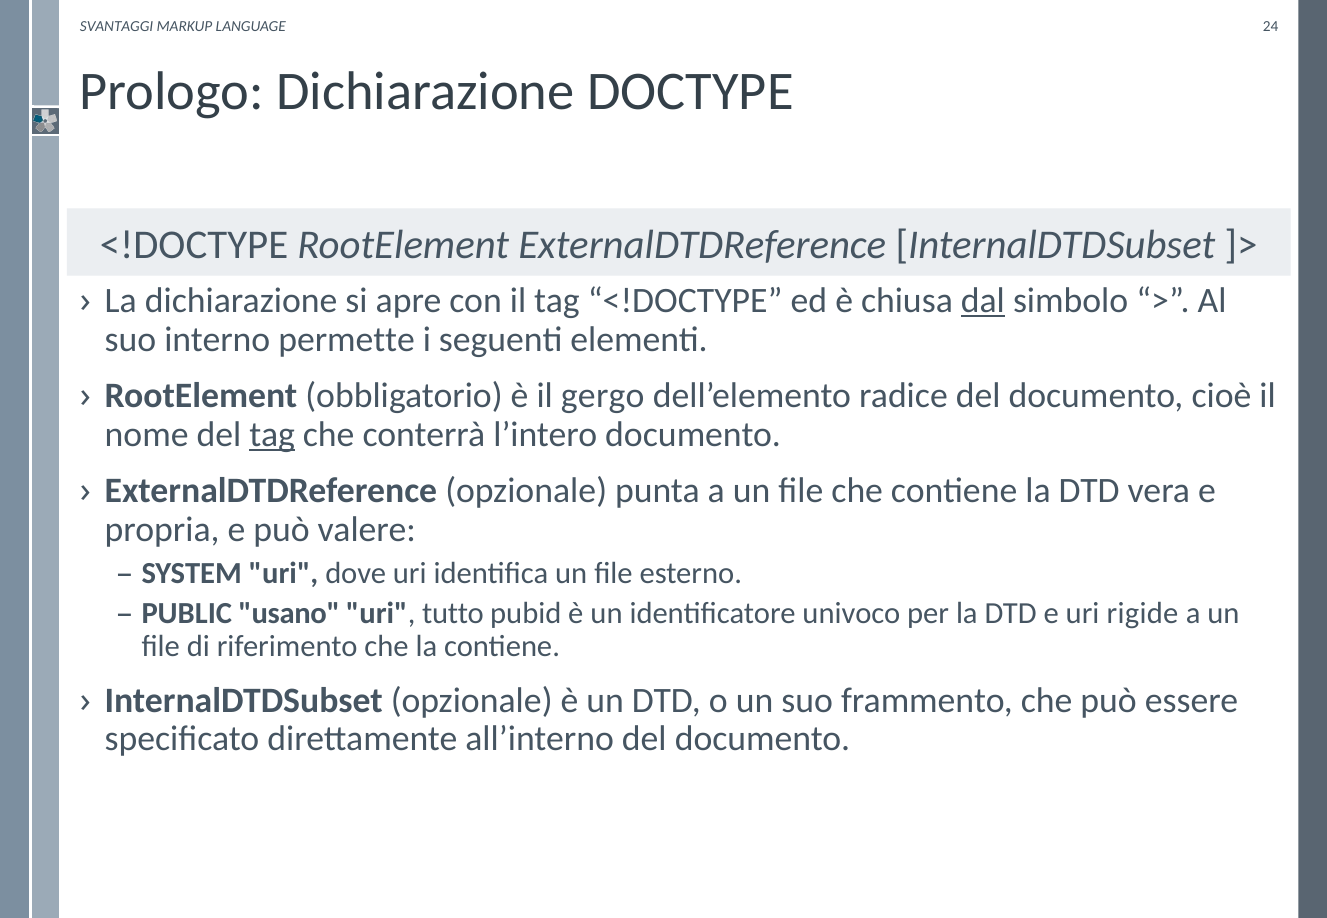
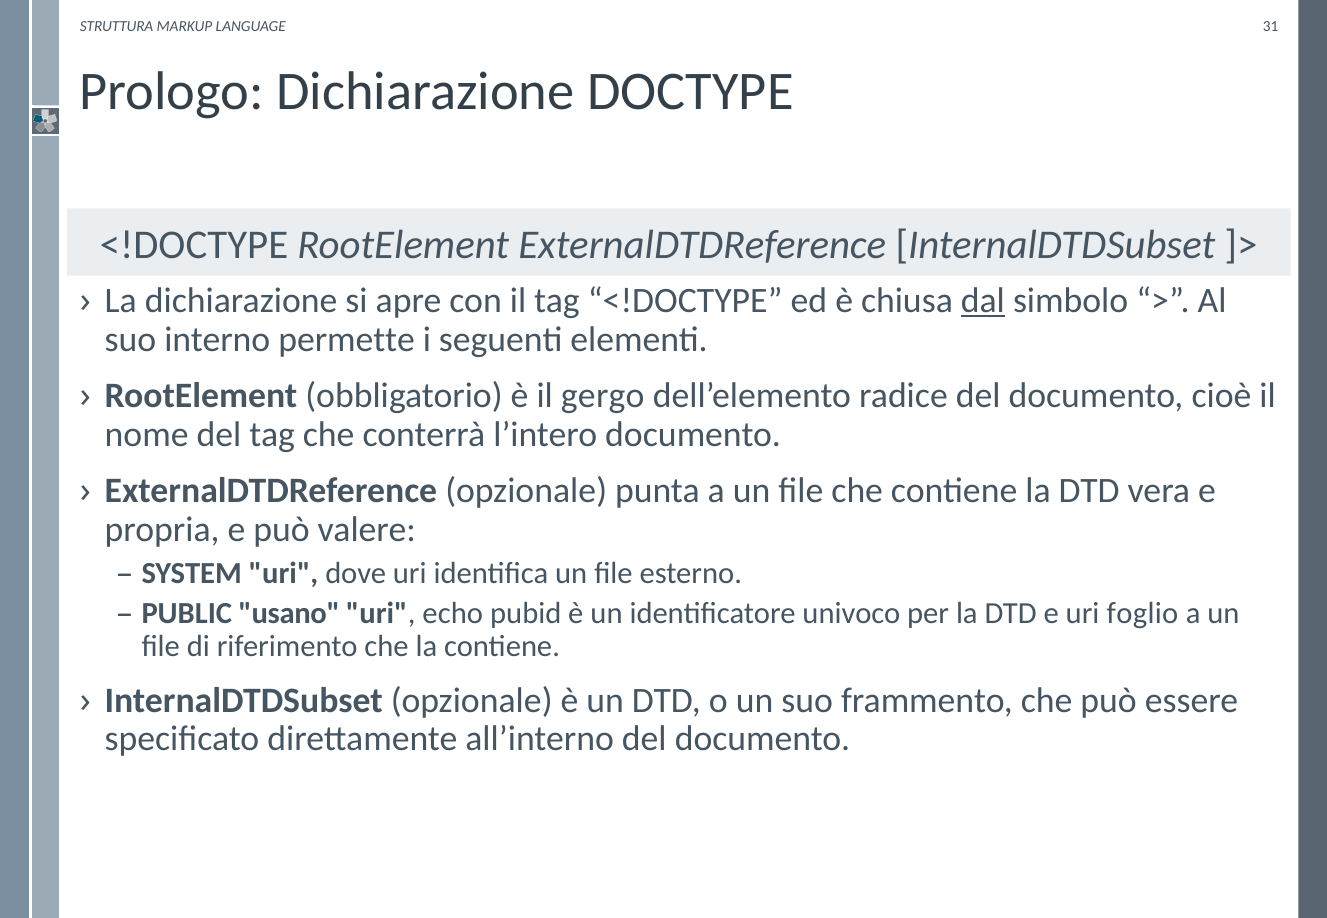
SVANTAGGI: SVANTAGGI -> STRUTTURA (117, 27)
24: 24 -> 31 (1271, 27)
tag underline: present -> none (272, 435)
tutto: tutto -> echo (453, 614)
rigide: rigide -> foglio (1142, 614)
